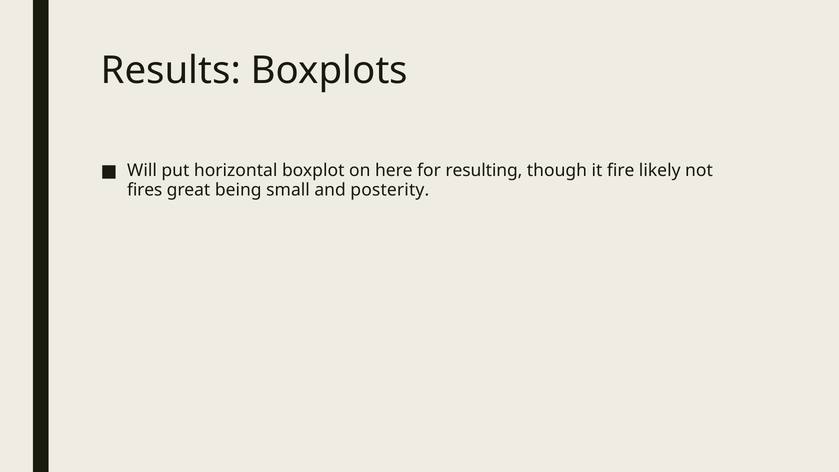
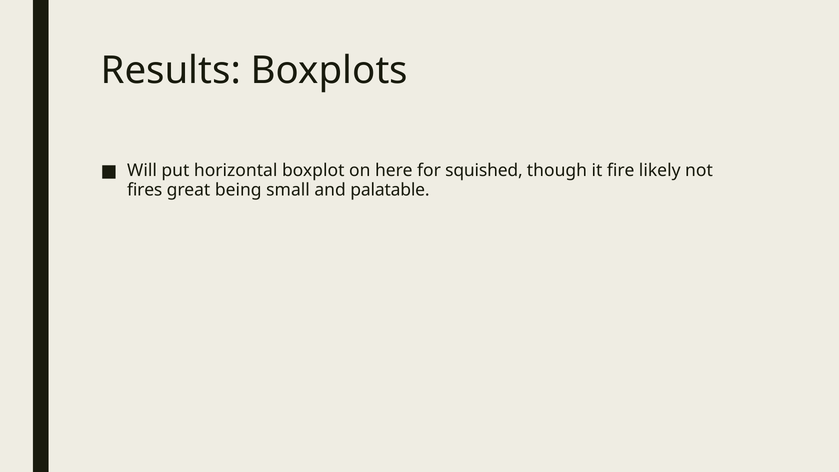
resulting: resulting -> squished (484, 170)
posterity: posterity -> palatable (390, 190)
